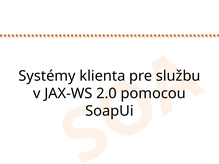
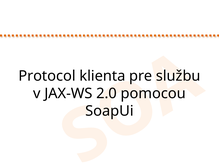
Systémy: Systémy -> Protocol (47, 76)
